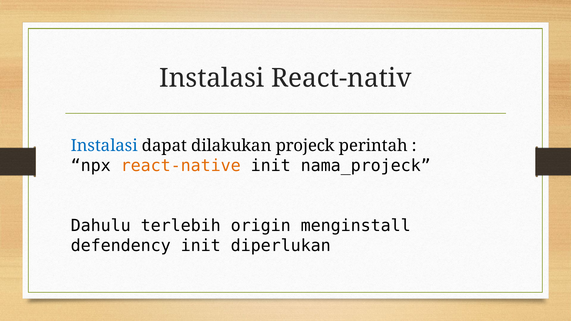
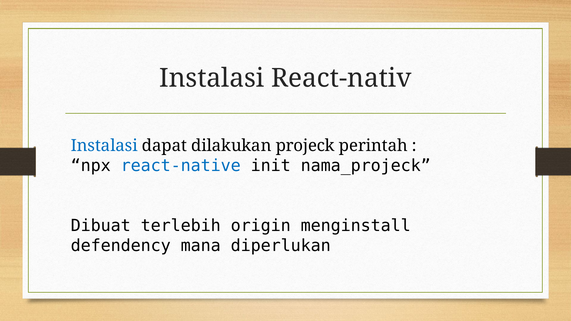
react-native colour: orange -> blue (181, 166)
Dahulu: Dahulu -> Dibuat (101, 226)
defendency init: init -> mana (201, 246)
